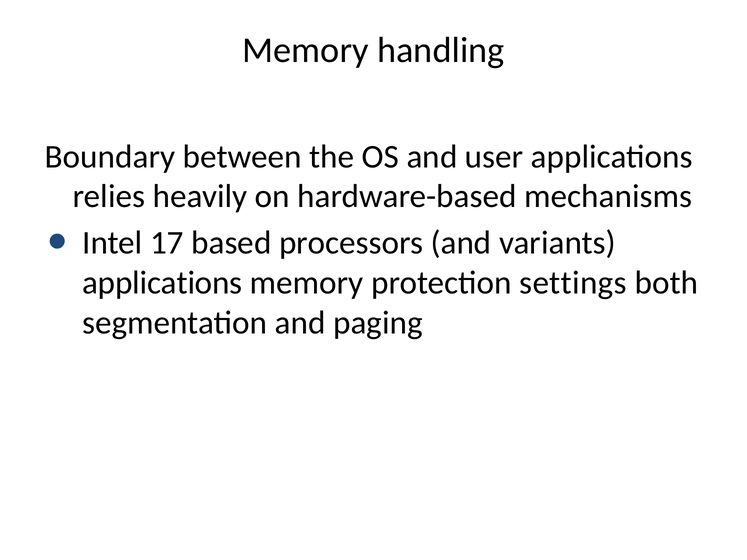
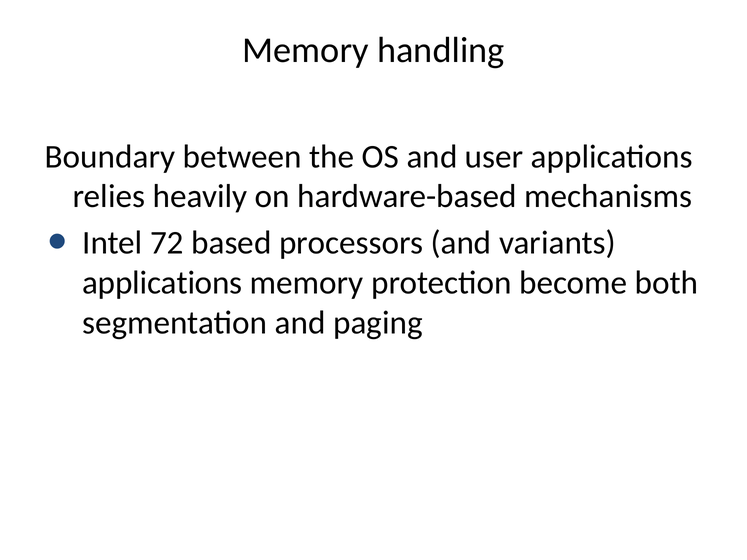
17: 17 -> 72 (167, 243)
settings: settings -> become (573, 283)
